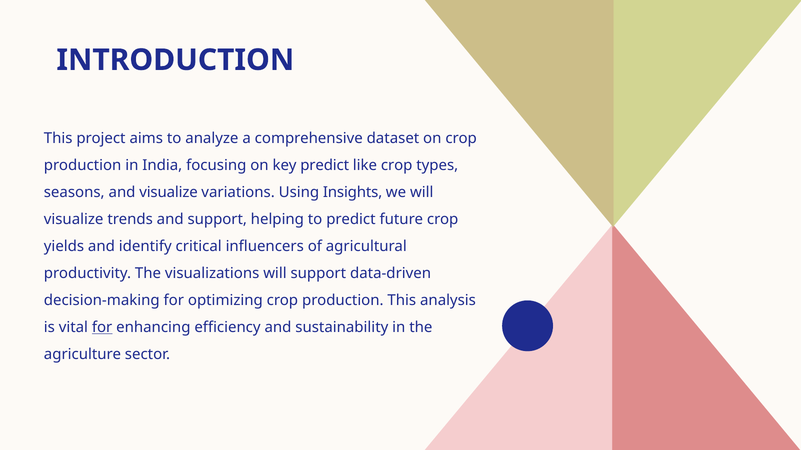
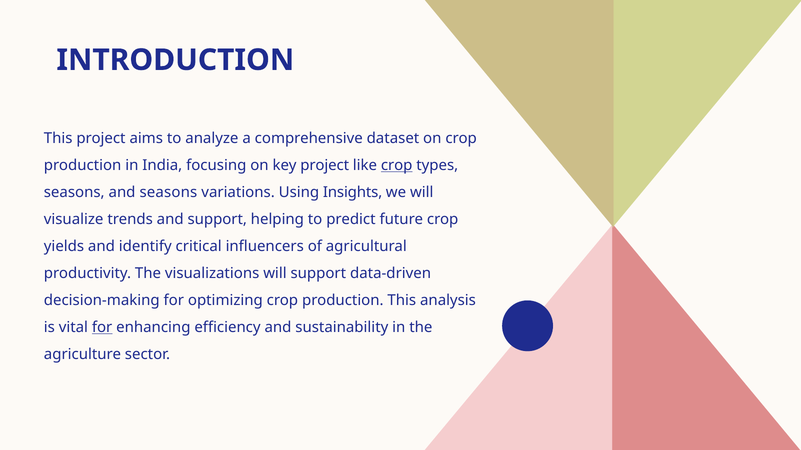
key predict: predict -> project (325, 165)
crop underline: none -> present (397, 165)
and visualize: visualize -> seasons (168, 193)
